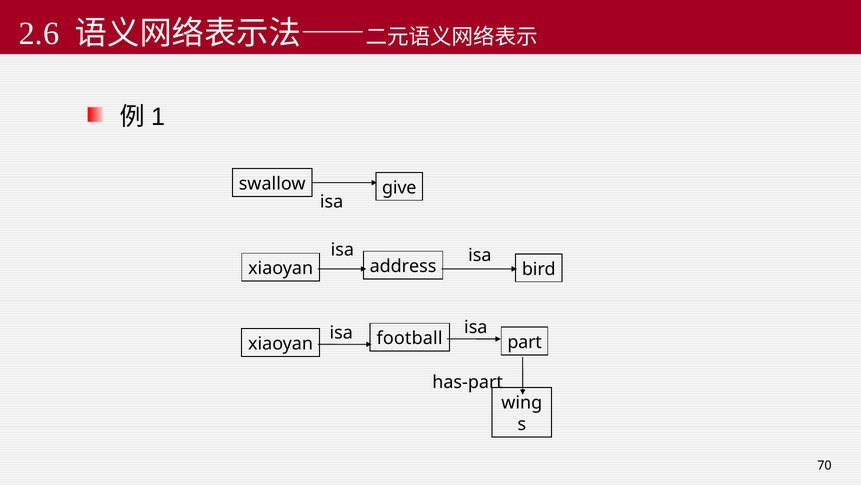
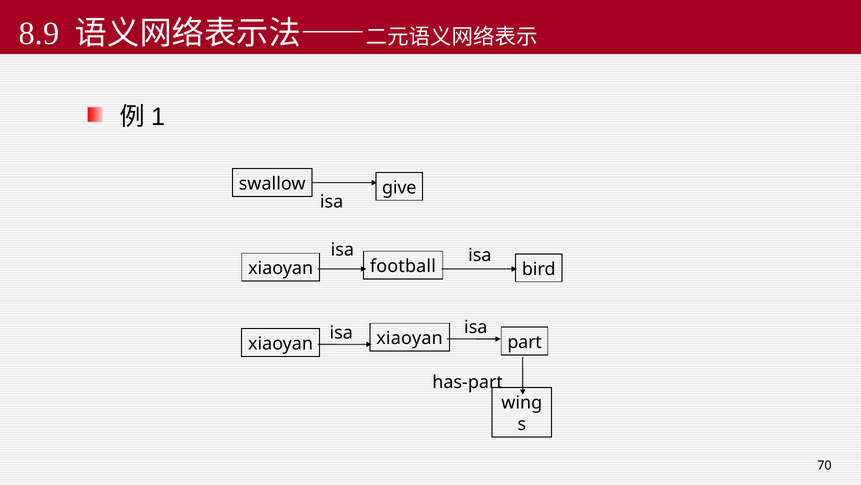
2.6: 2.6 -> 8.9 (39, 34)
address: address -> football (403, 266)
football: football -> xiaoyan (410, 338)
